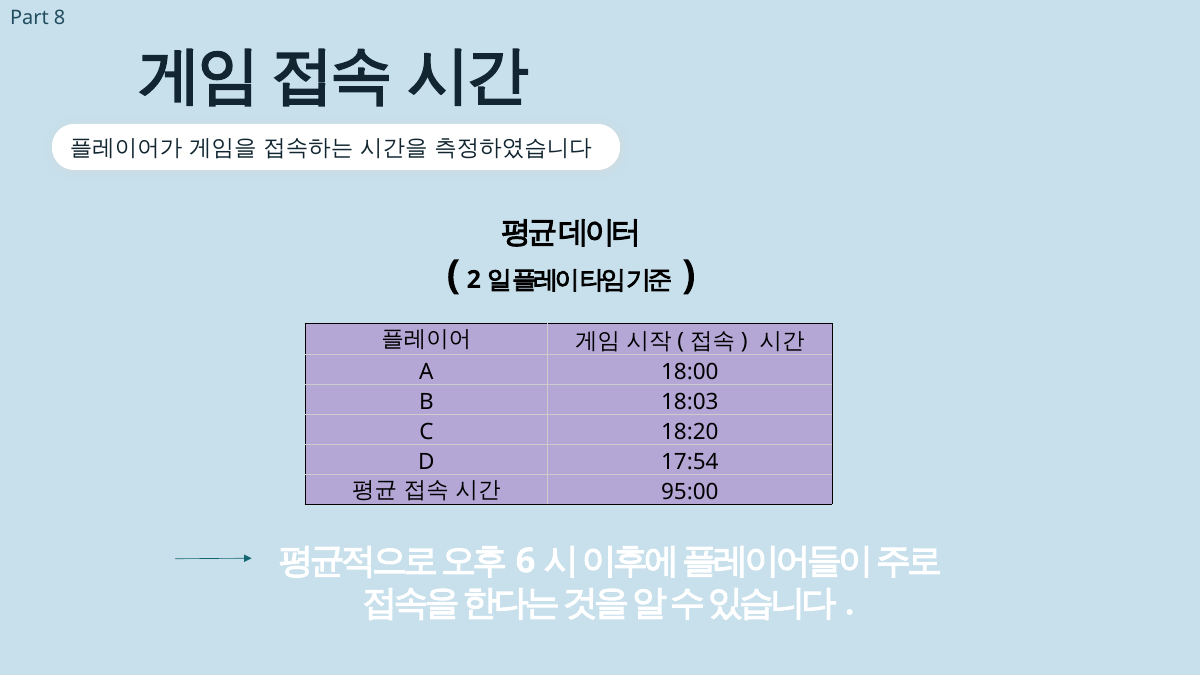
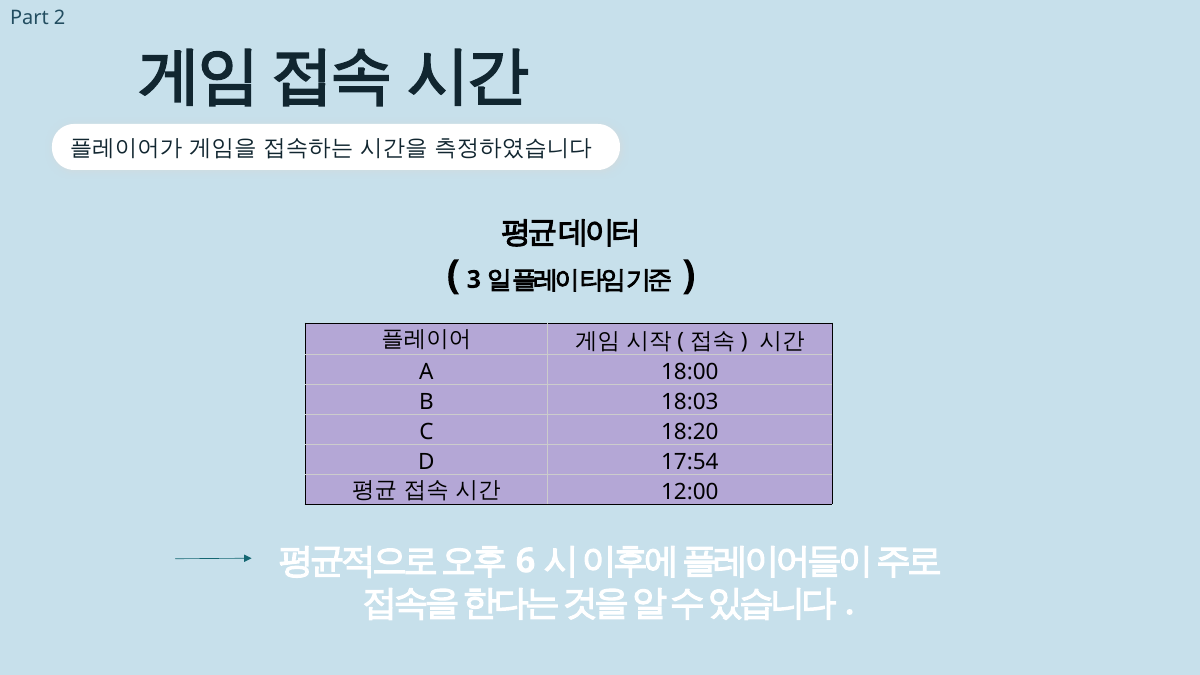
8: 8 -> 2 (60, 18)
2: 2 -> 3 (474, 280)
95:00: 95:00 -> 12:00 (690, 492)
